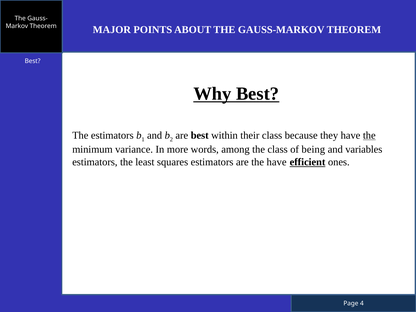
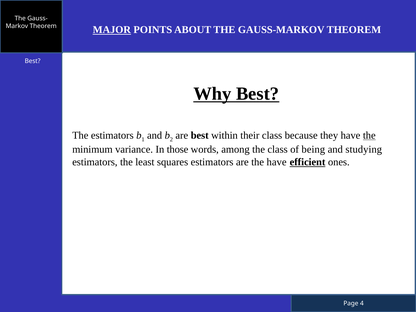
MAJOR underline: none -> present (112, 30)
more: more -> those (178, 150)
variables: variables -> studying (364, 150)
